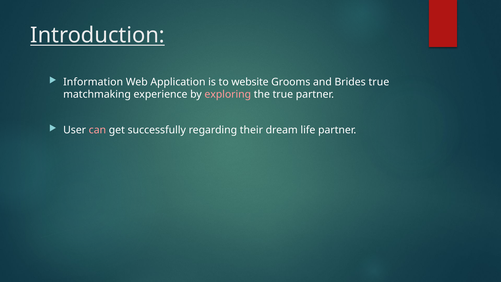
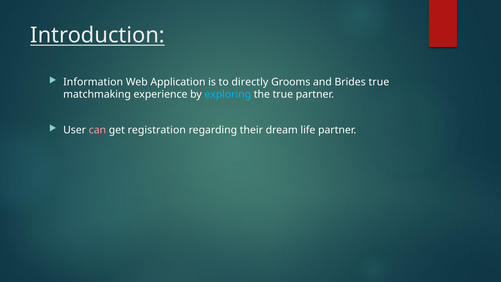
website: website -> directly (250, 82)
exploring colour: pink -> light blue (228, 94)
successfully: successfully -> registration (157, 130)
